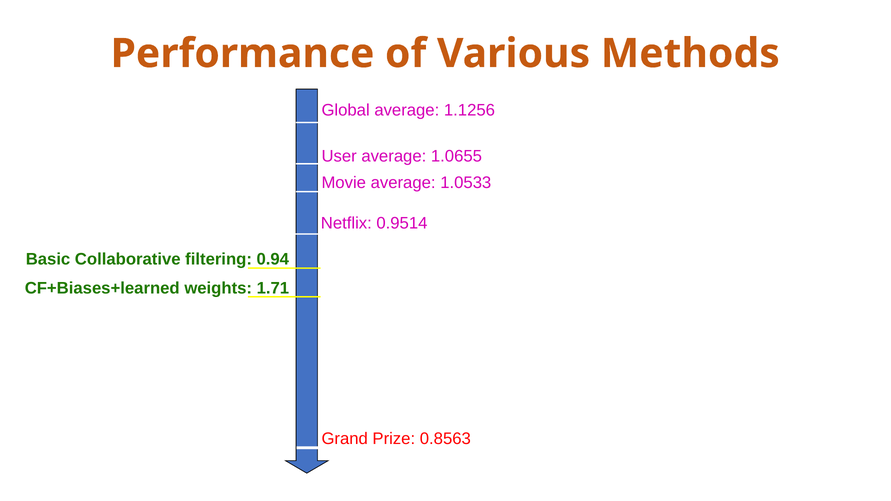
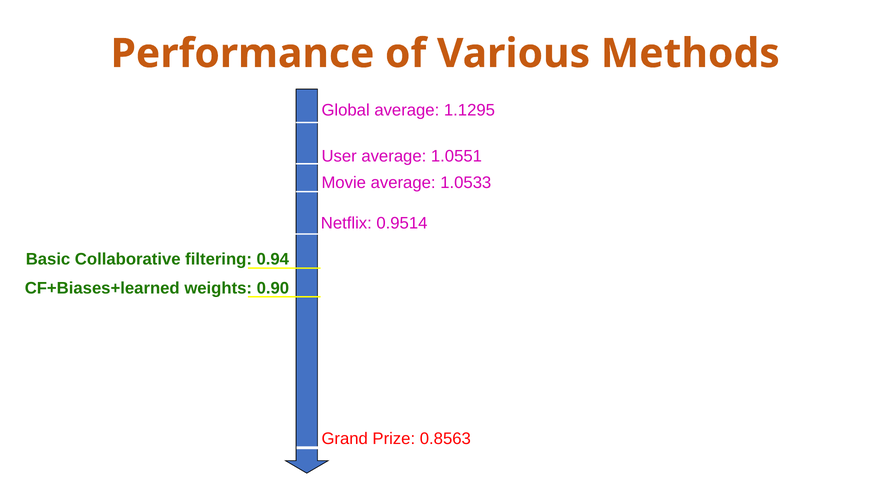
1.1256: 1.1256 -> 1.1295 (469, 110)
1.0655: 1.0655 -> 1.0551 (456, 156)
1.71: 1.71 -> 0.90 (273, 288)
